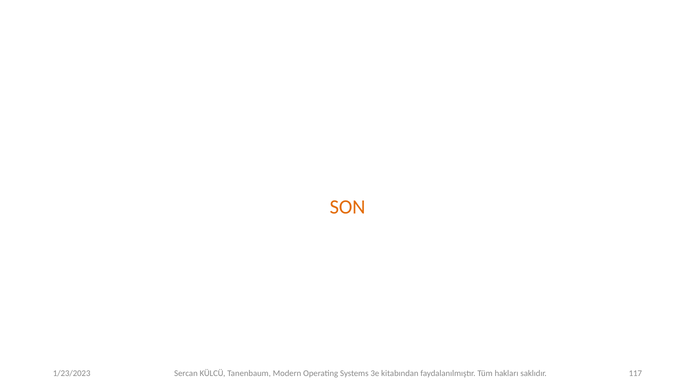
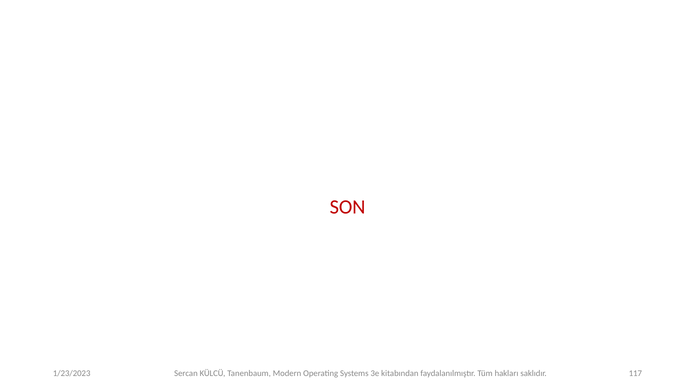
SON colour: orange -> red (348, 207)
